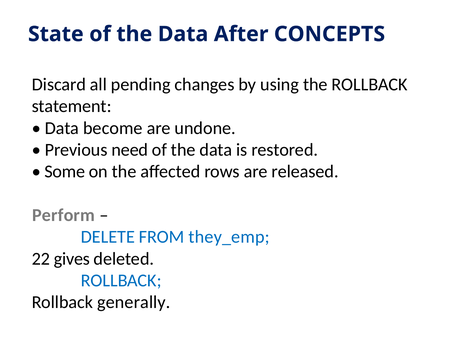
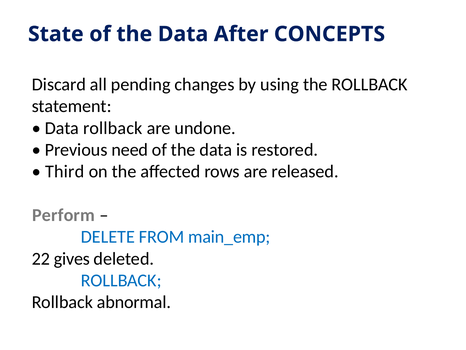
Data become: become -> rollback (113, 128)
Some: Some -> Third (65, 171)
they_emp: they_emp -> main_emp (229, 237)
generally: generally -> abnormal (134, 302)
